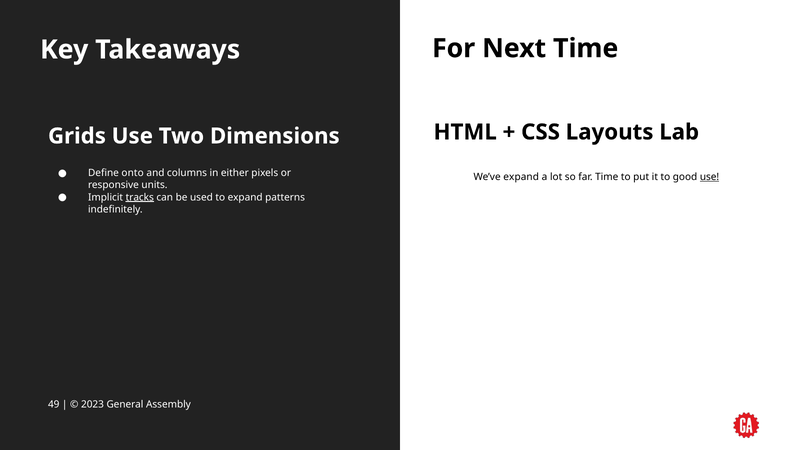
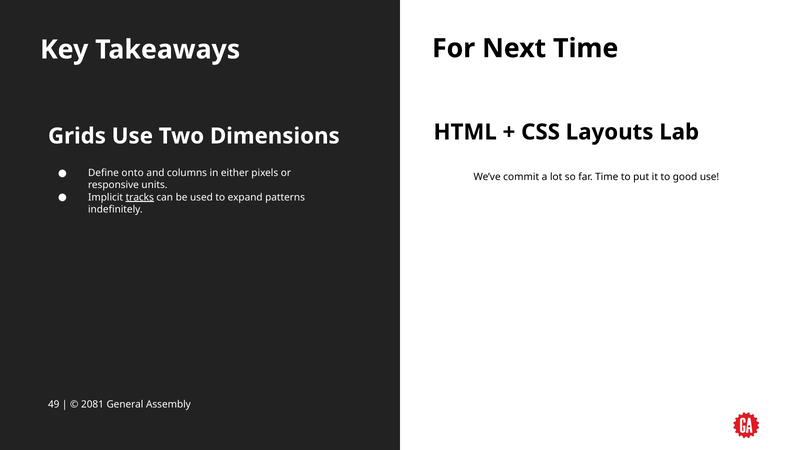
We’ve expand: expand -> commit (521, 177)
use underline: present -> none (710, 177)
2023: 2023 -> 2081 (92, 405)
